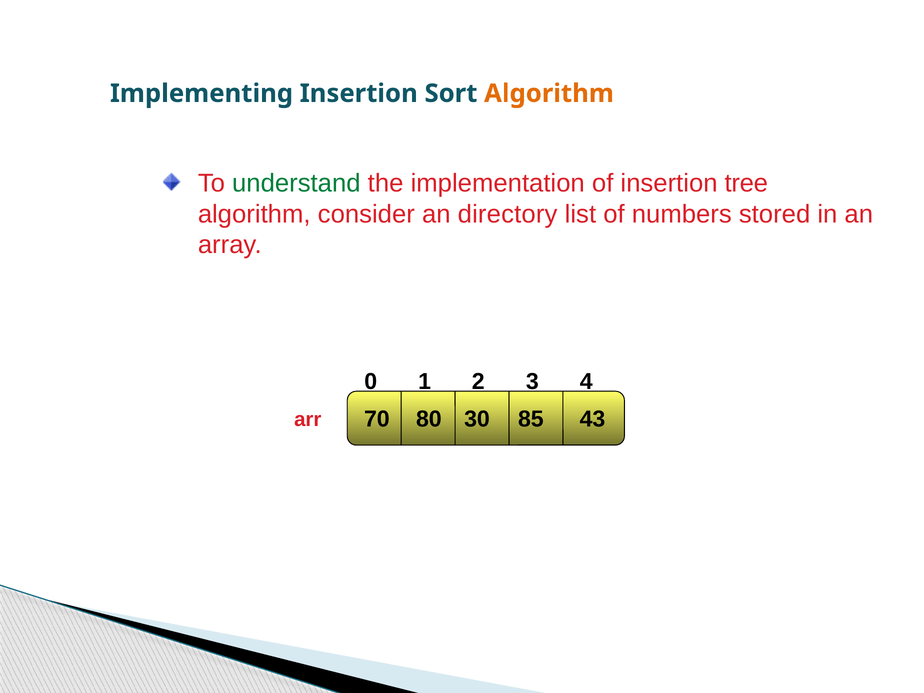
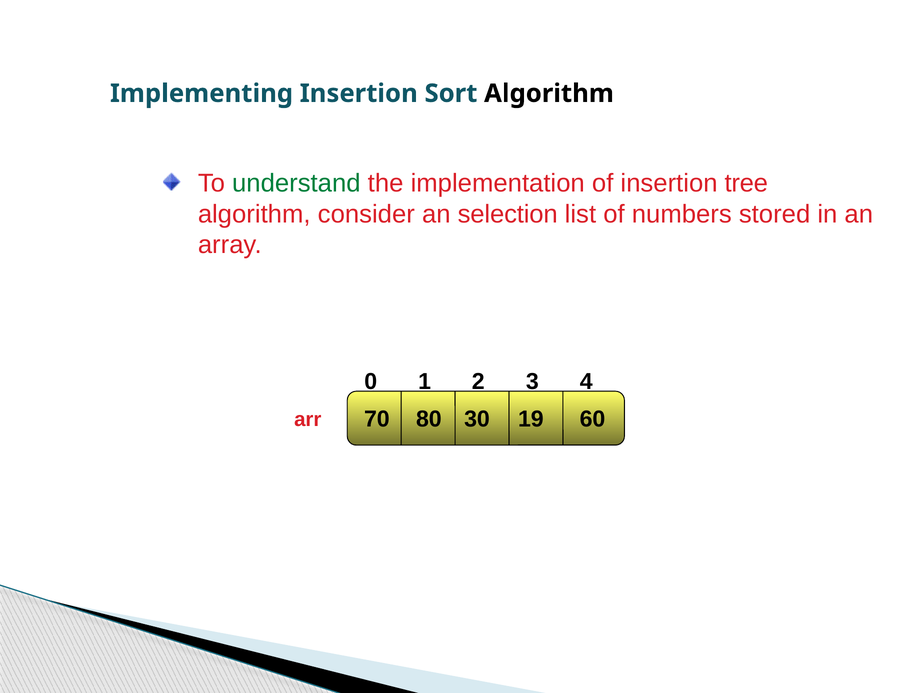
Algorithm colour: orange -> black (549, 93)
directory: directory -> selection (508, 214)
85: 85 -> 19 (531, 419)
43: 43 -> 60 (592, 419)
